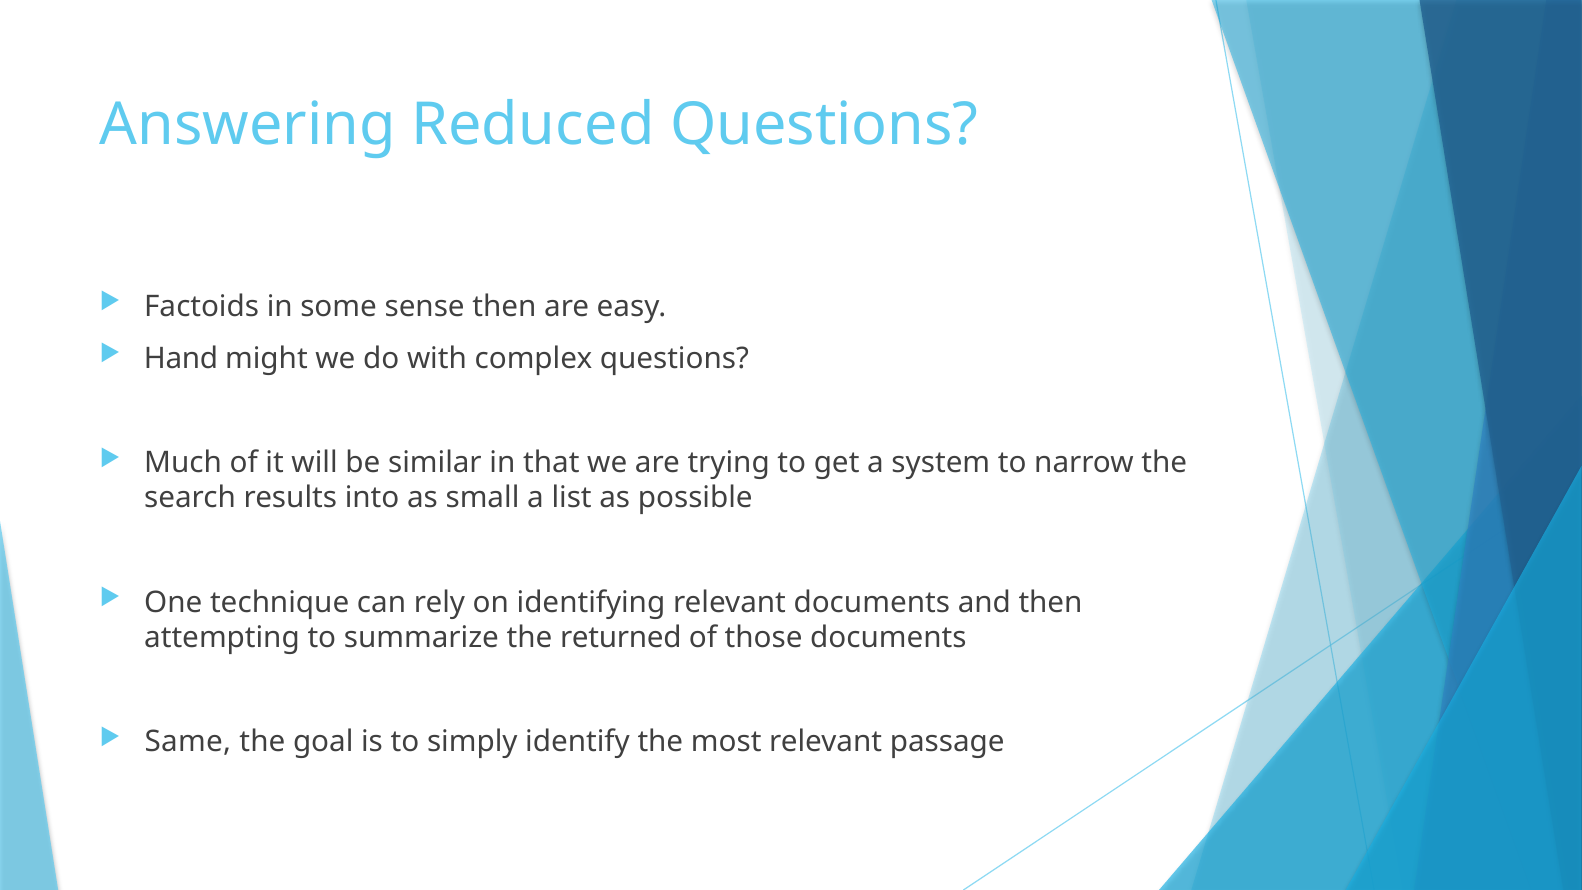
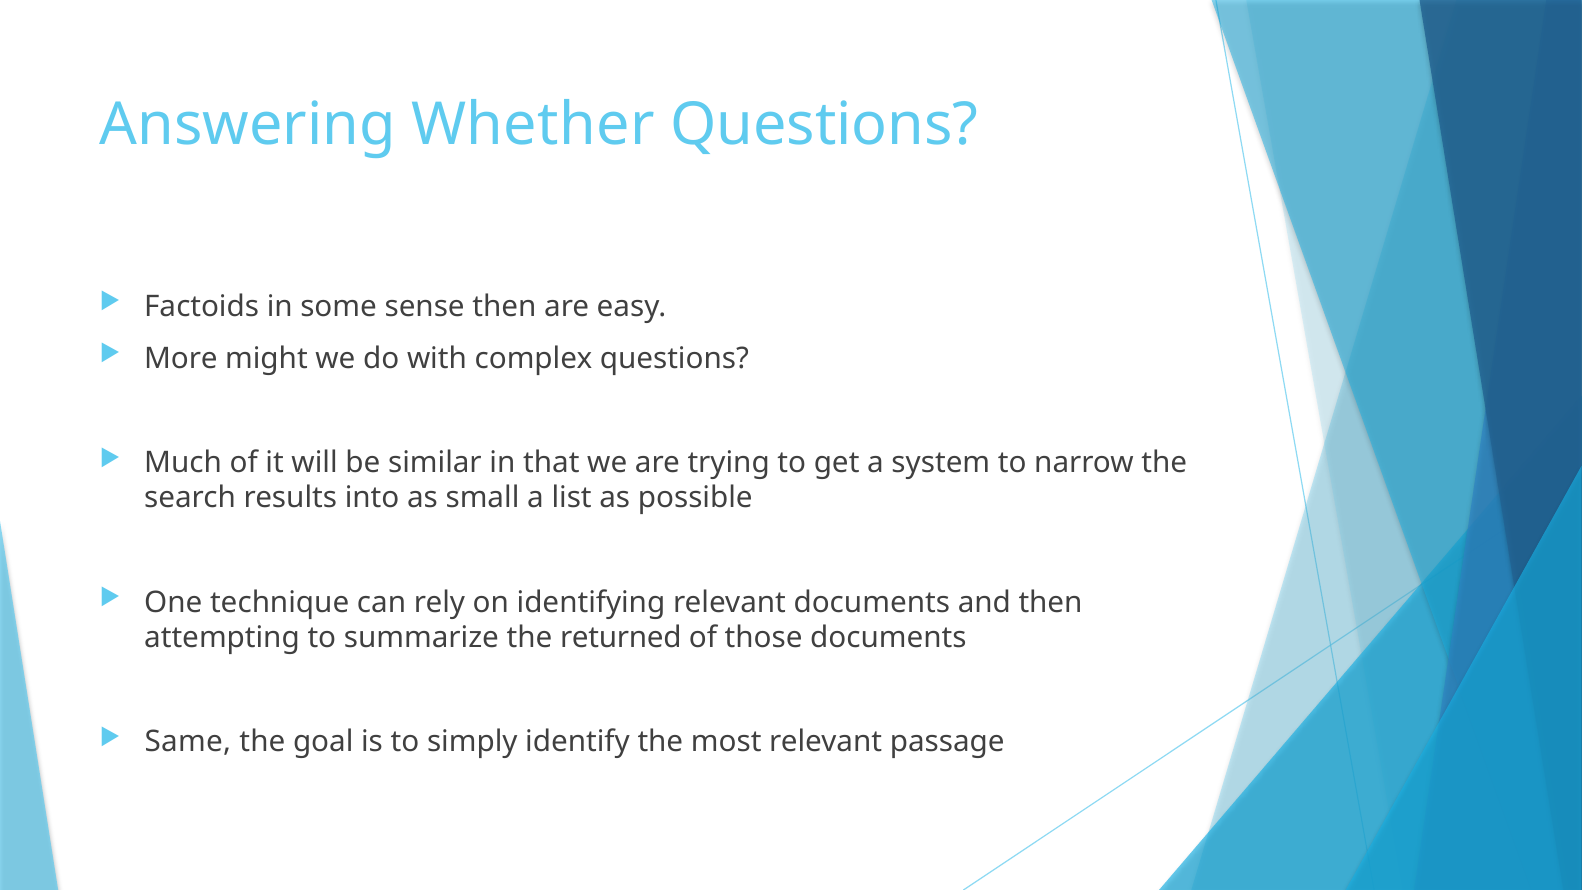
Reduced: Reduced -> Whether (533, 125)
Hand: Hand -> More (181, 358)
